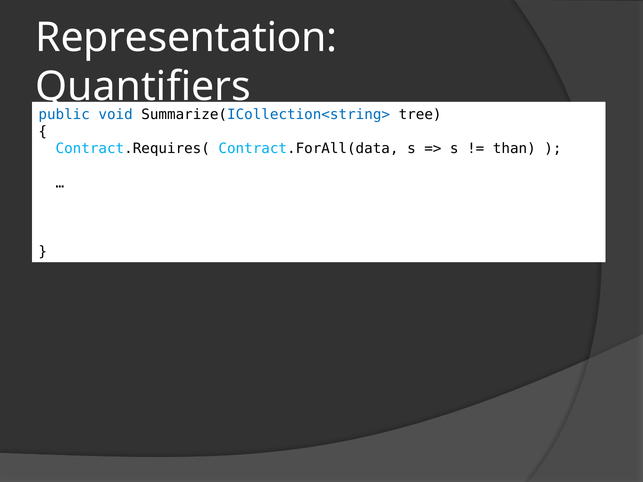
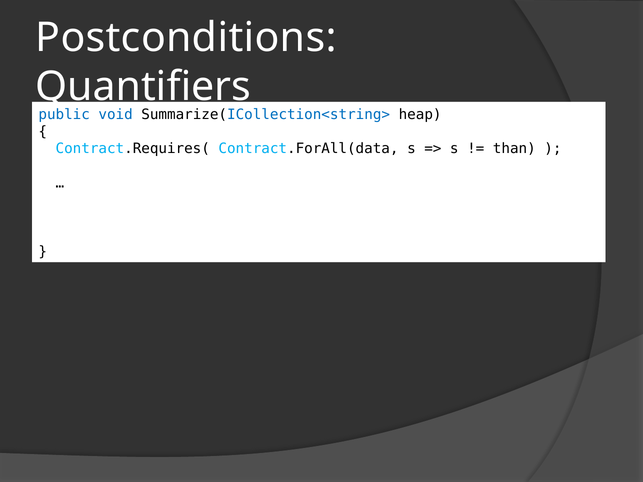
Representation: Representation -> Postconditions (186, 38)
tree: tree -> heap (420, 115)
